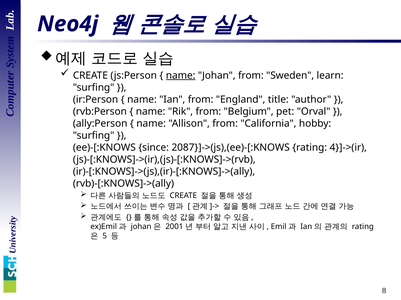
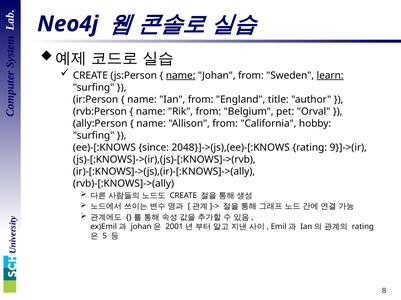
learn underline: none -> present (330, 76)
2087}]->(js),(ee)-[:KNOWS: 2087}]->(js),(ee)-[:KNOWS -> 2048}]->(js),(ee)-[:KNOWS (231, 148)
4}]->(ir: 4}]->(ir -> 9}]->(ir (348, 148)
